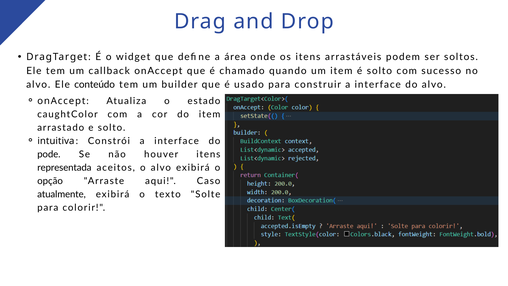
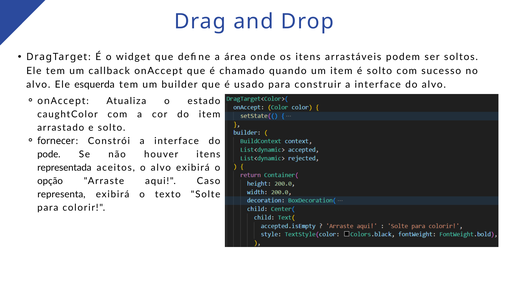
conteúdo: conteúdo -> esquerda (95, 85)
intuitiva: intuitiva -> fornecer (56, 141)
atualmente: atualmente -> representa (61, 194)
